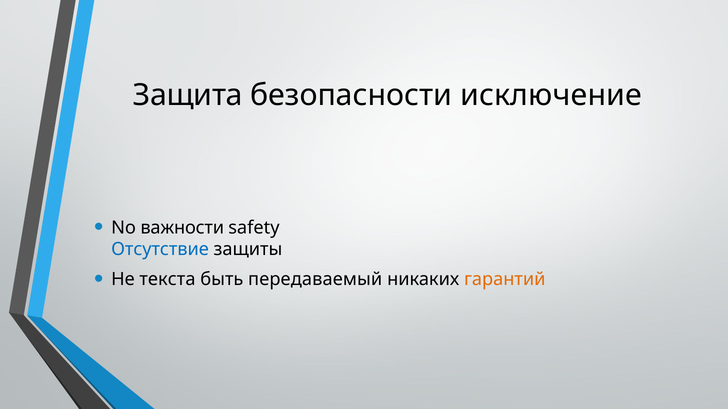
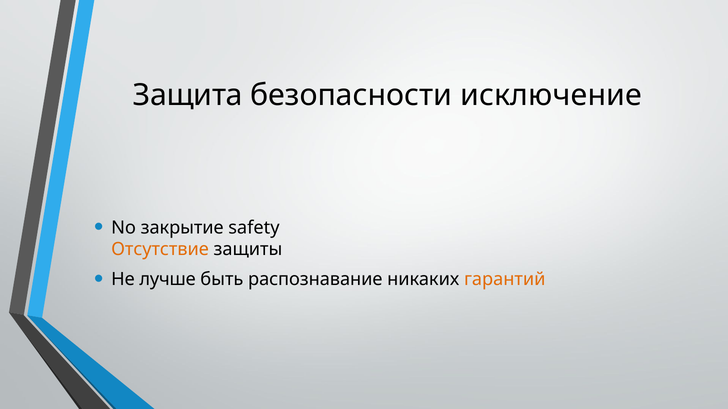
важности: важности -> закрытие (182, 228)
Отсутствие colour: blue -> orange (160, 250)
текста: текста -> лучше (168, 280)
передаваемый: передаваемый -> распознавание (315, 280)
